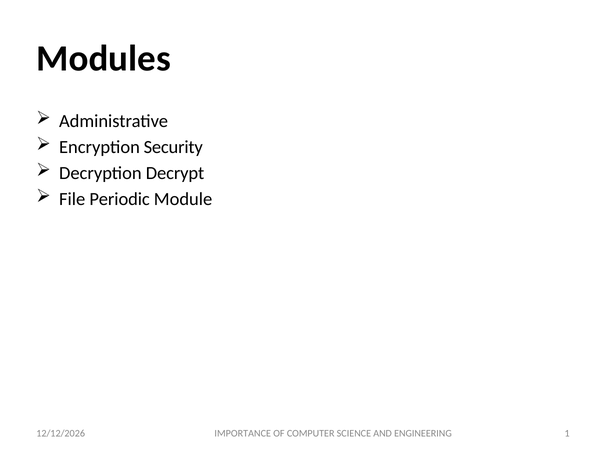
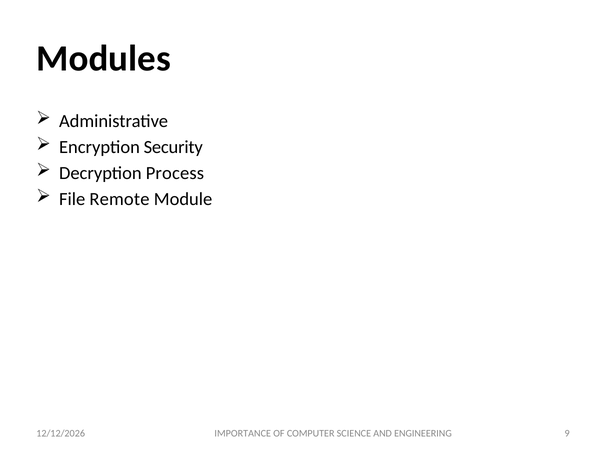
Decrypt: Decrypt -> Process (175, 173)
Periodic: Periodic -> Remote (119, 199)
1: 1 -> 9 (567, 434)
